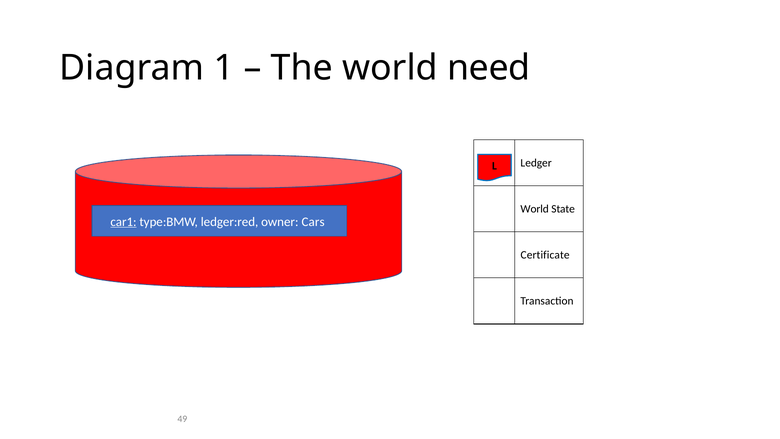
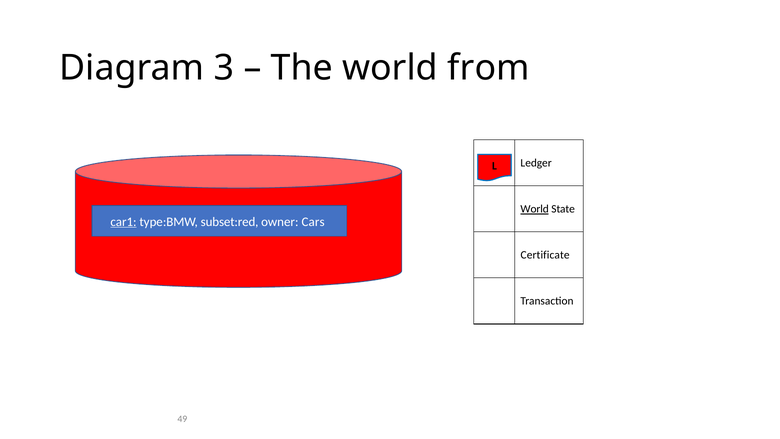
1: 1 -> 3 (224, 68)
need: need -> from (488, 68)
World underline: none -> present (535, 209)
ledger:red: ledger:red -> subset:red (230, 222)
